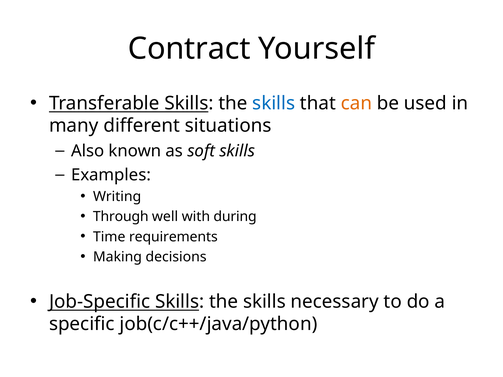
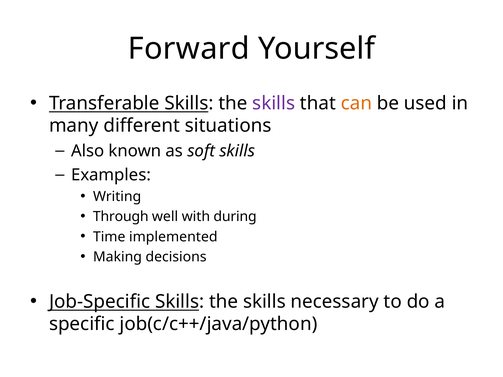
Contract: Contract -> Forward (189, 49)
skills colour: blue -> purple (274, 103)
requirements: requirements -> implemented (173, 237)
